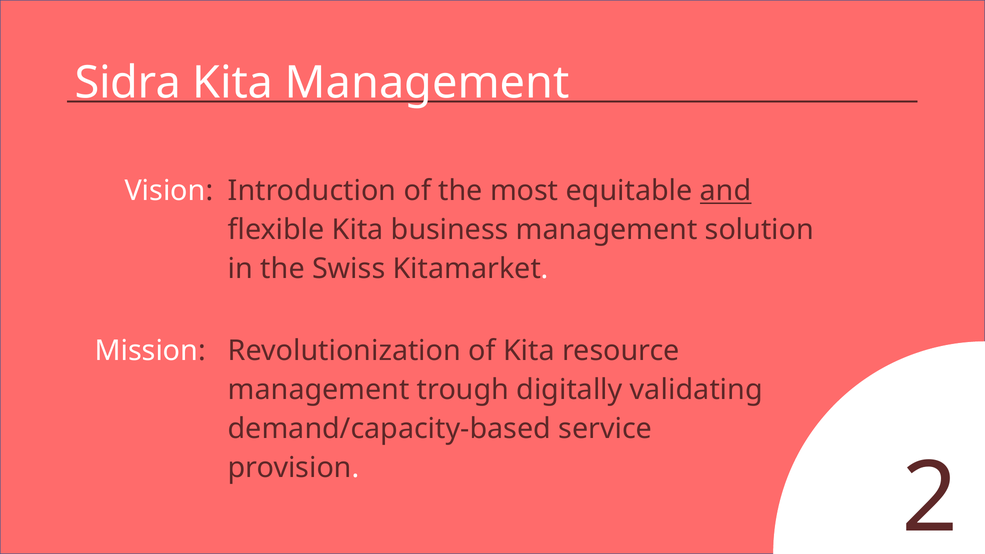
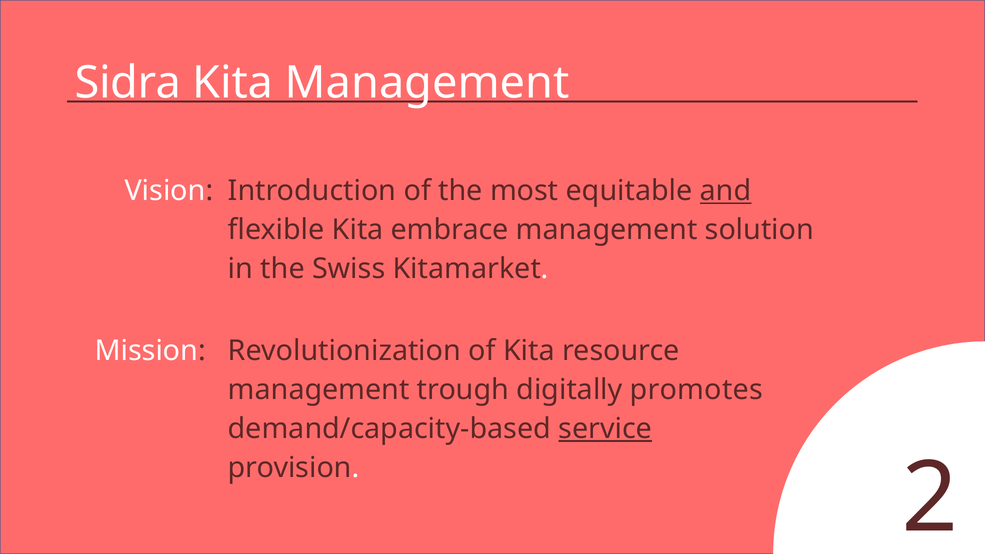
business: business -> embrace (450, 230)
validating: validating -> promotes (696, 390)
service underline: none -> present (605, 429)
